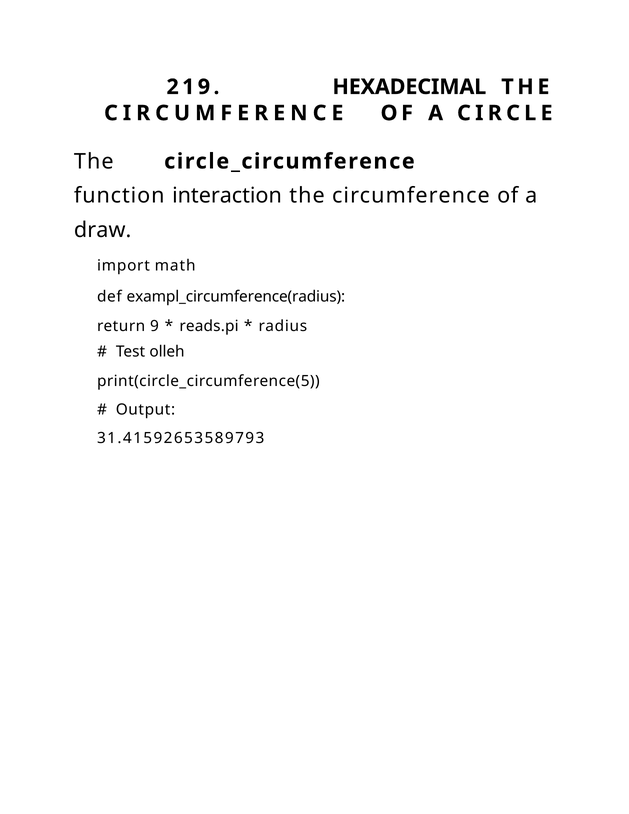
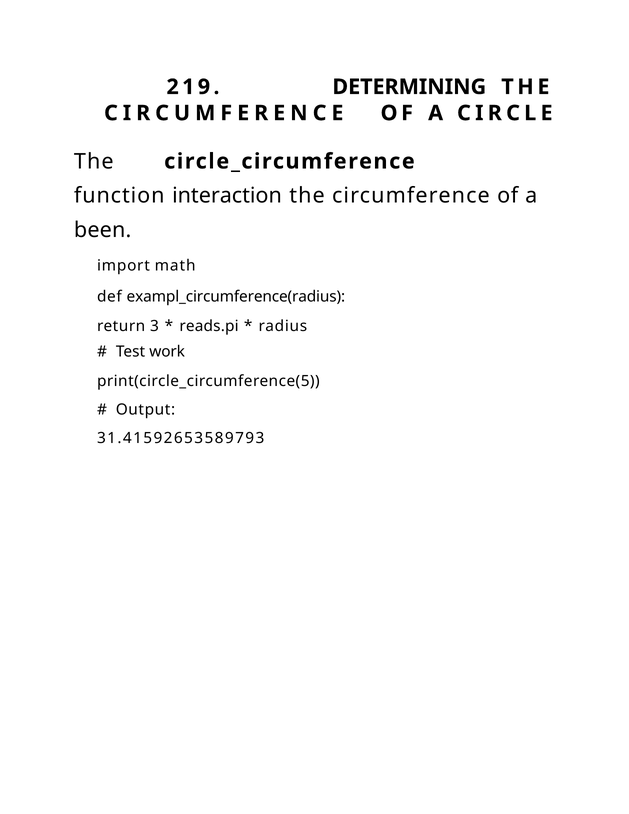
HEXADECIMAL: HEXADECIMAL -> DETERMINING (409, 87)
draw: draw -> been (103, 230)
9: 9 -> 3 (154, 326)
olleh: olleh -> work (167, 352)
